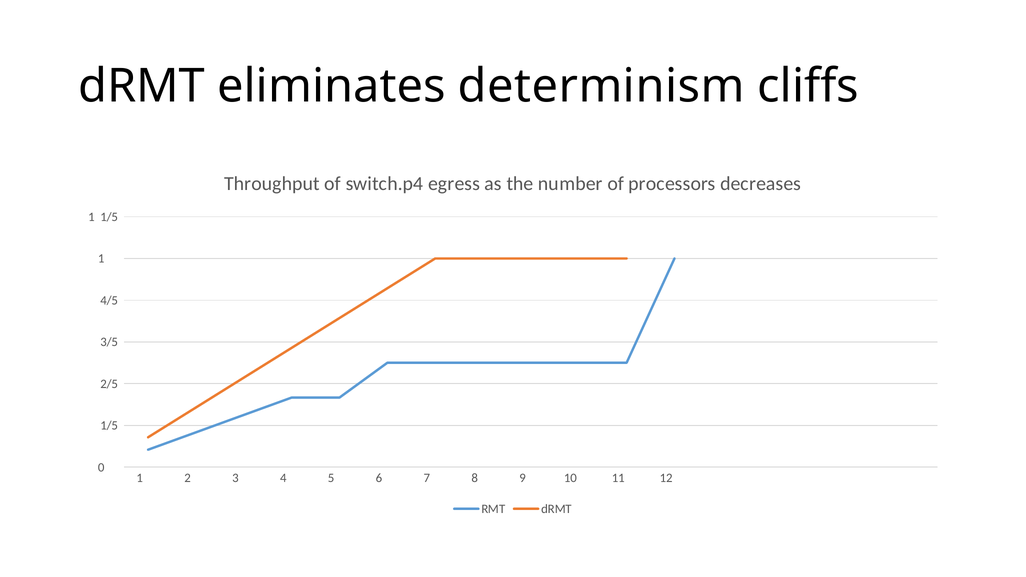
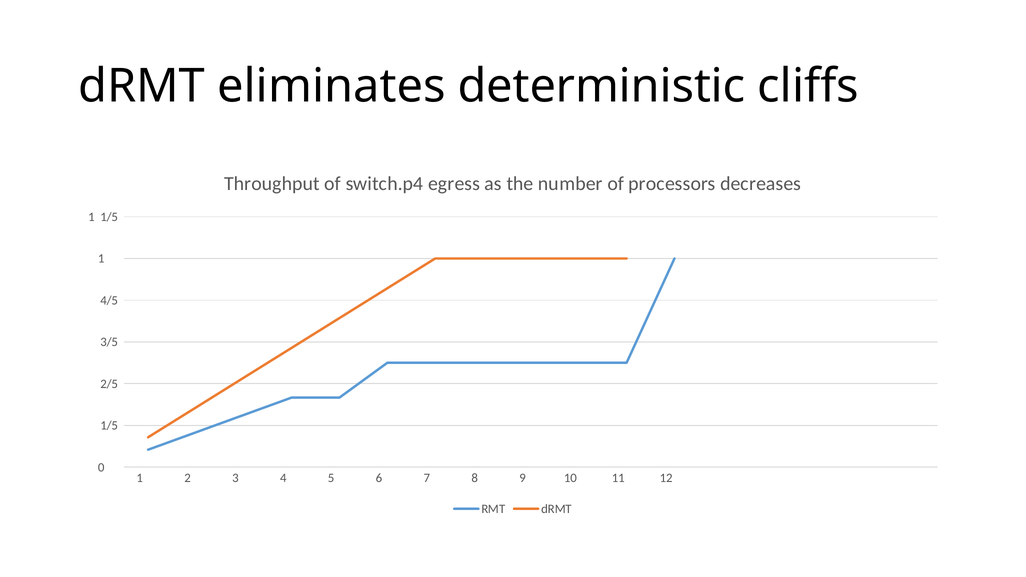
determinism: determinism -> deterministic (602, 86)
